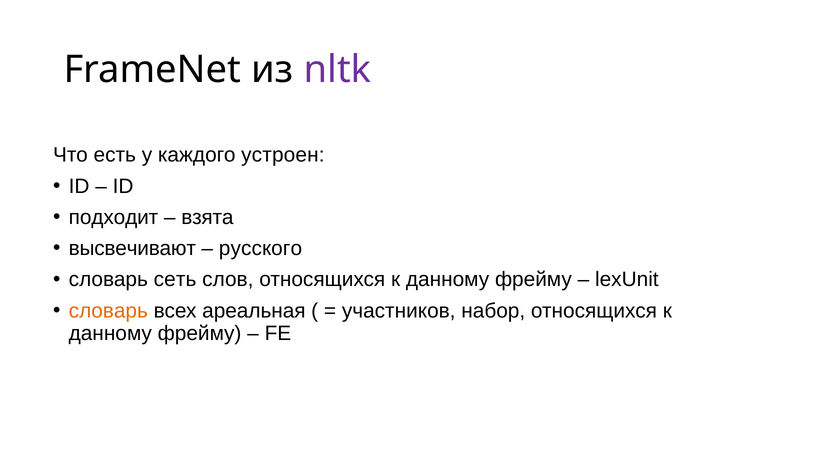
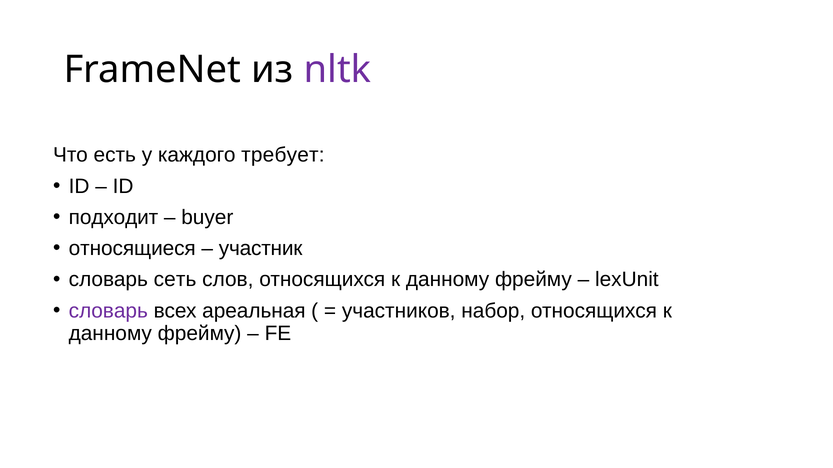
устроен: устроен -> требует (283, 155)
взята: взята -> buyer (207, 218)
высвечивают: высвечивают -> относящиеся (132, 249)
русского: русского -> участник (261, 249)
словарь colour: orange -> purple (108, 311)
